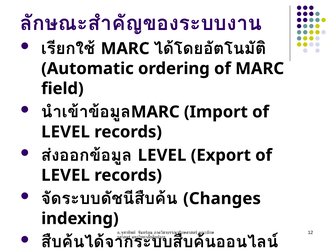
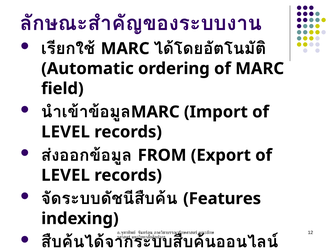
LEVEL: LEVEL -> FROM (162, 155)
Changes: Changes -> Features (222, 198)
